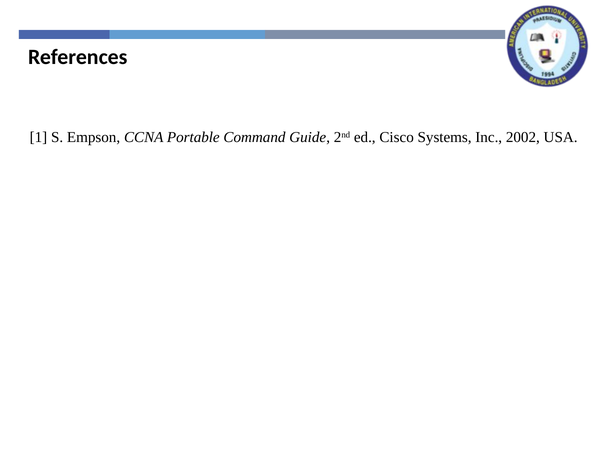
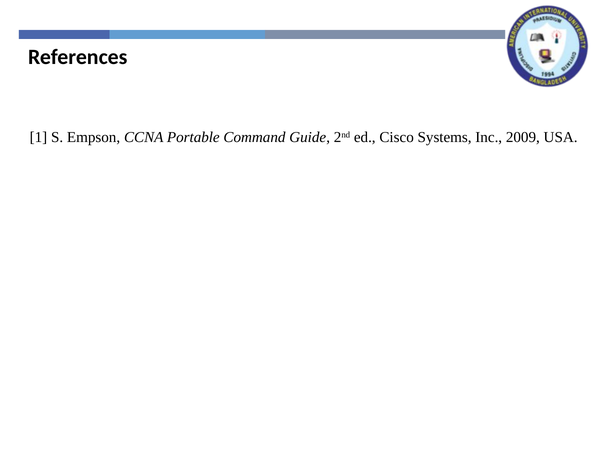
2002: 2002 -> 2009 (523, 137)
